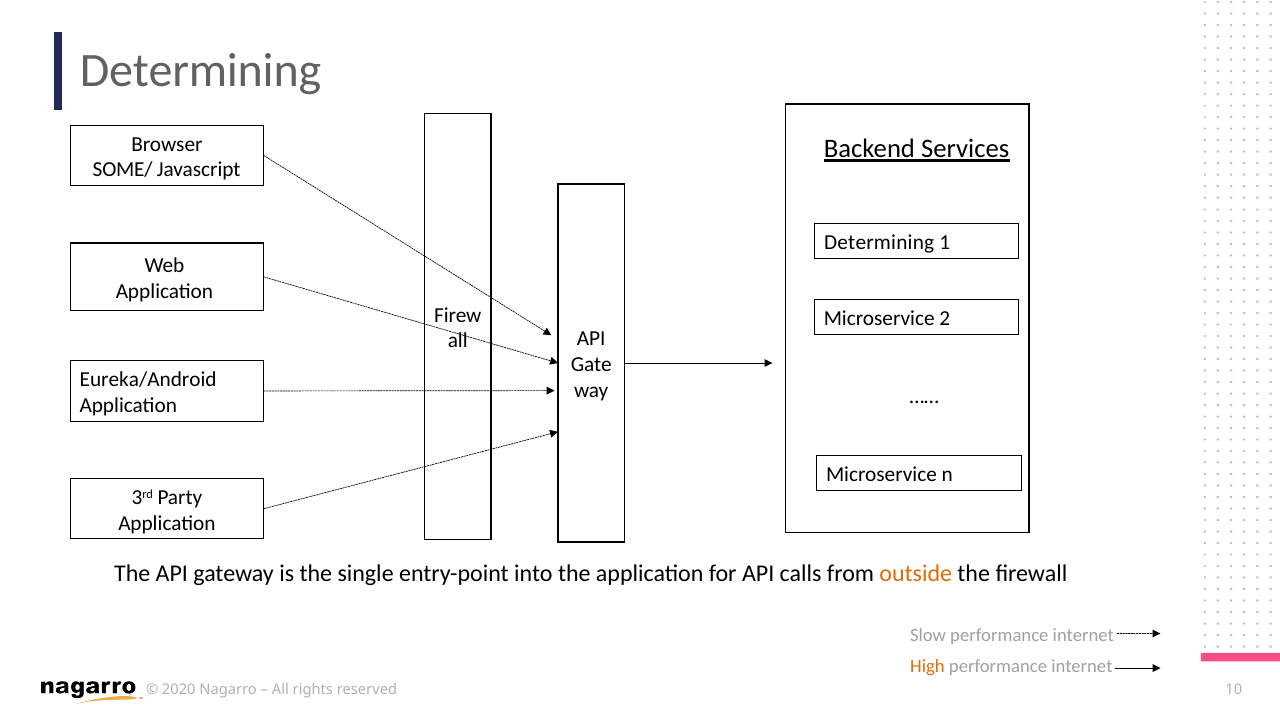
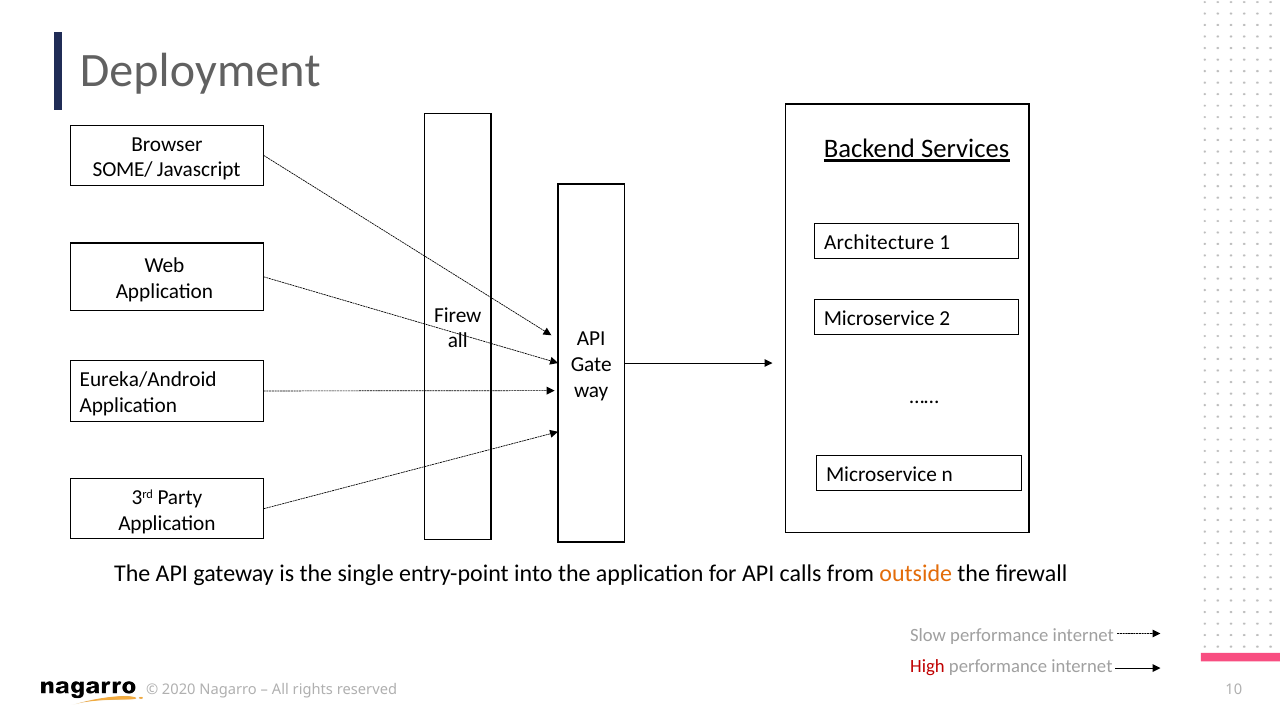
Determining: Determining -> Deployment (200, 70)
Determining: Determining -> Architecture (879, 243)
High colour: orange -> red (927, 667)
